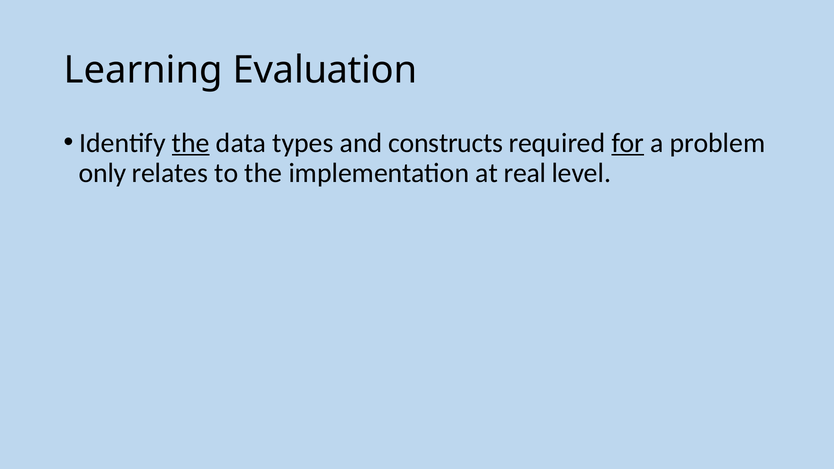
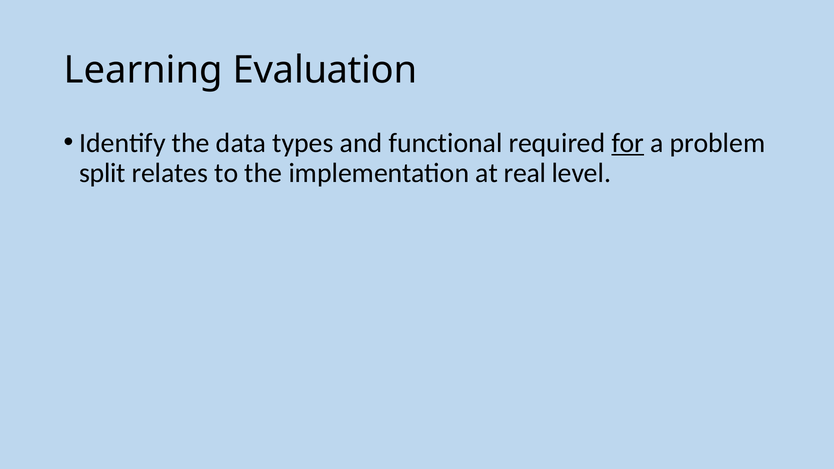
the underline: present -> none (191, 143)
constructs: constructs -> functional (446, 143)
only: only -> split (102, 173)
